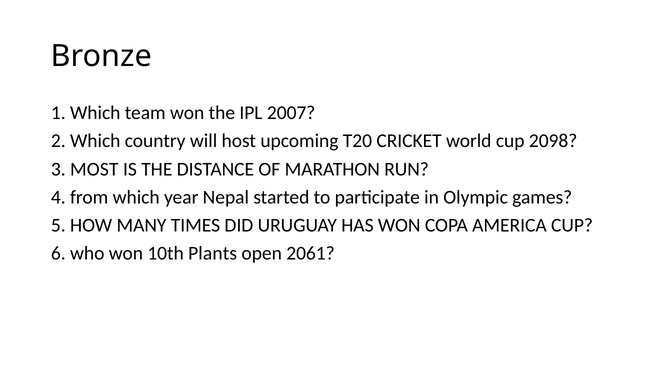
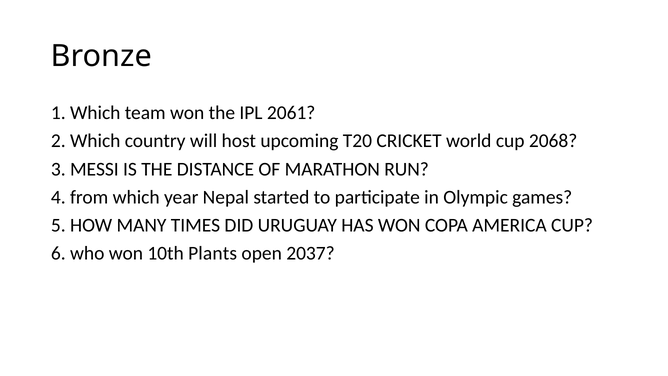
2007: 2007 -> 2061 (291, 113)
2098: 2098 -> 2068 (553, 141)
MOST: MOST -> MESSI (94, 169)
2061: 2061 -> 2037 (310, 253)
